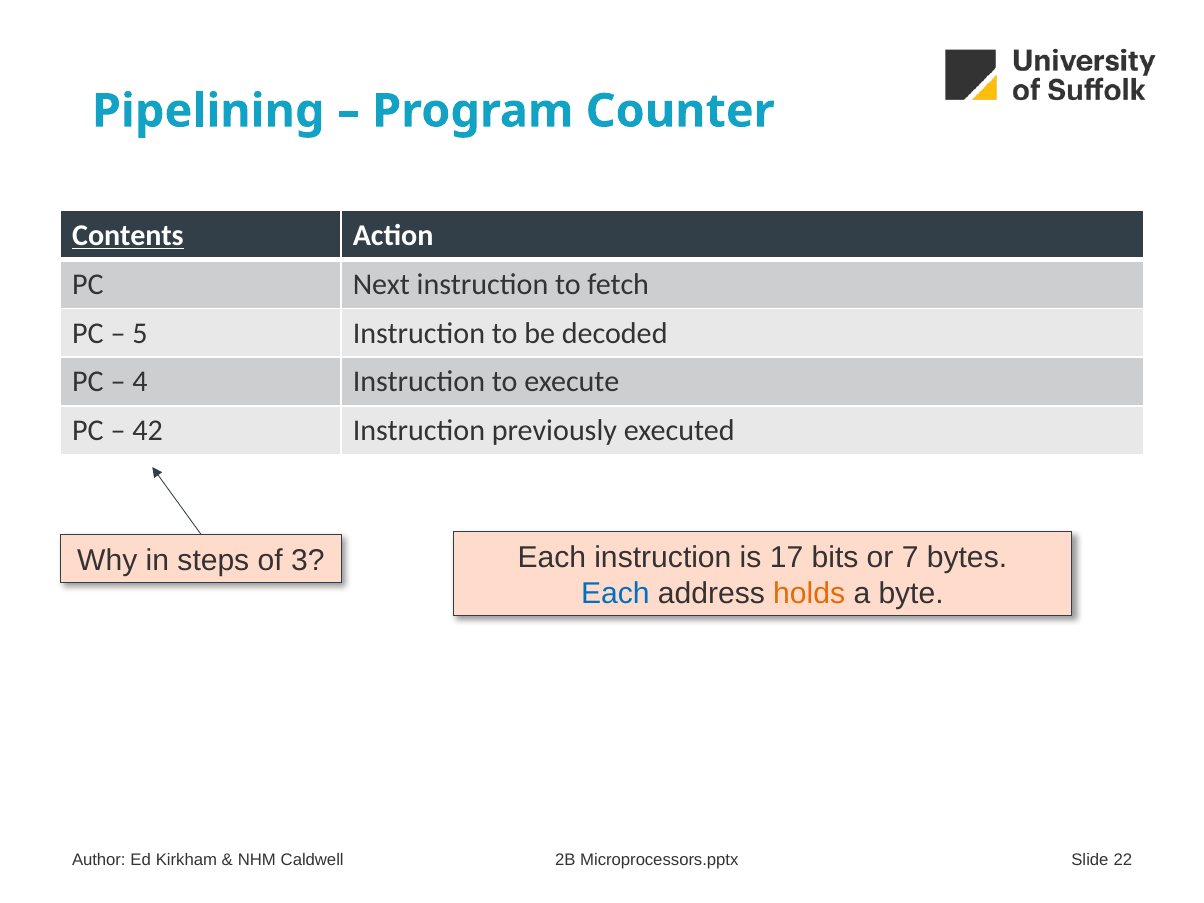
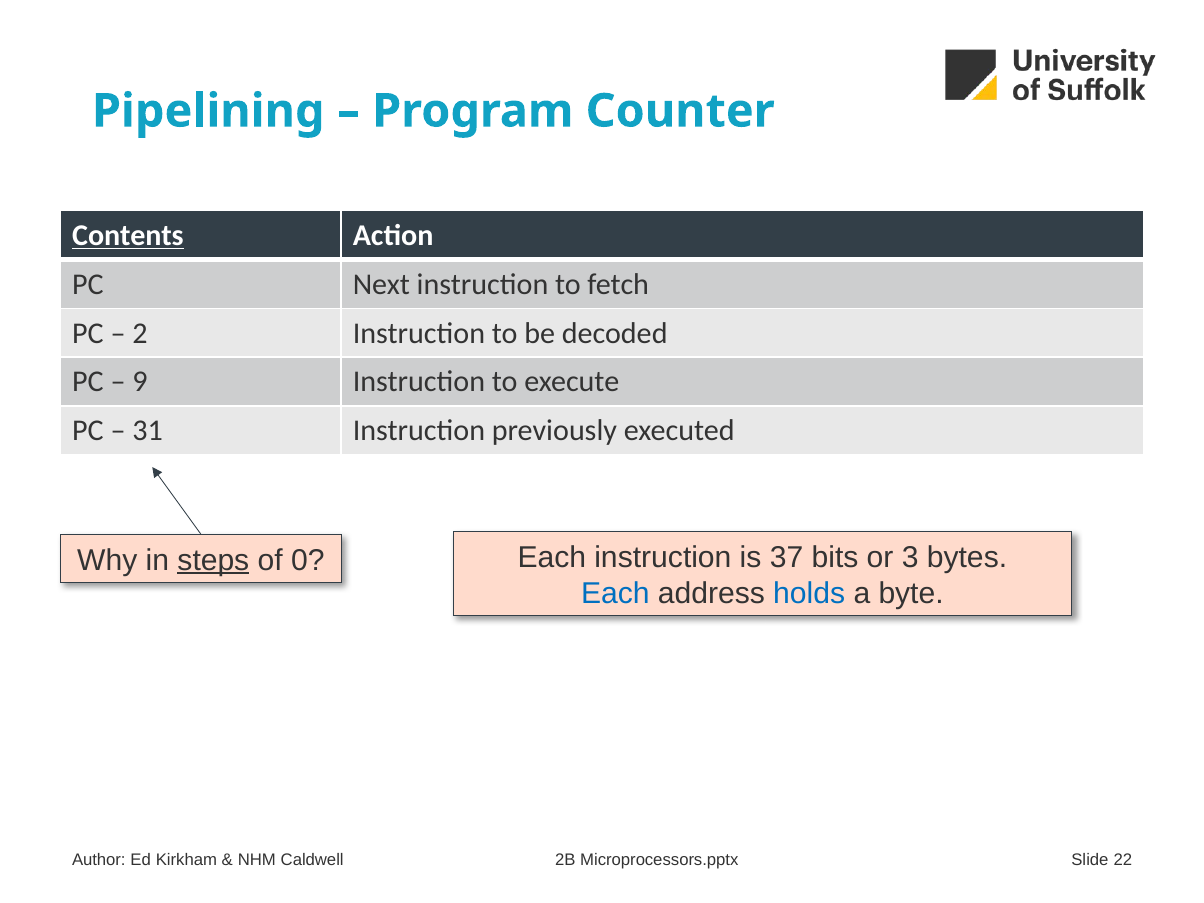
5: 5 -> 2 (140, 333)
4: 4 -> 9 (140, 382)
42: 42 -> 31 (148, 431)
steps underline: none -> present (213, 560)
3: 3 -> 0 (308, 560)
17: 17 -> 37 (787, 557)
7: 7 -> 3 (910, 557)
holds colour: orange -> blue (809, 593)
